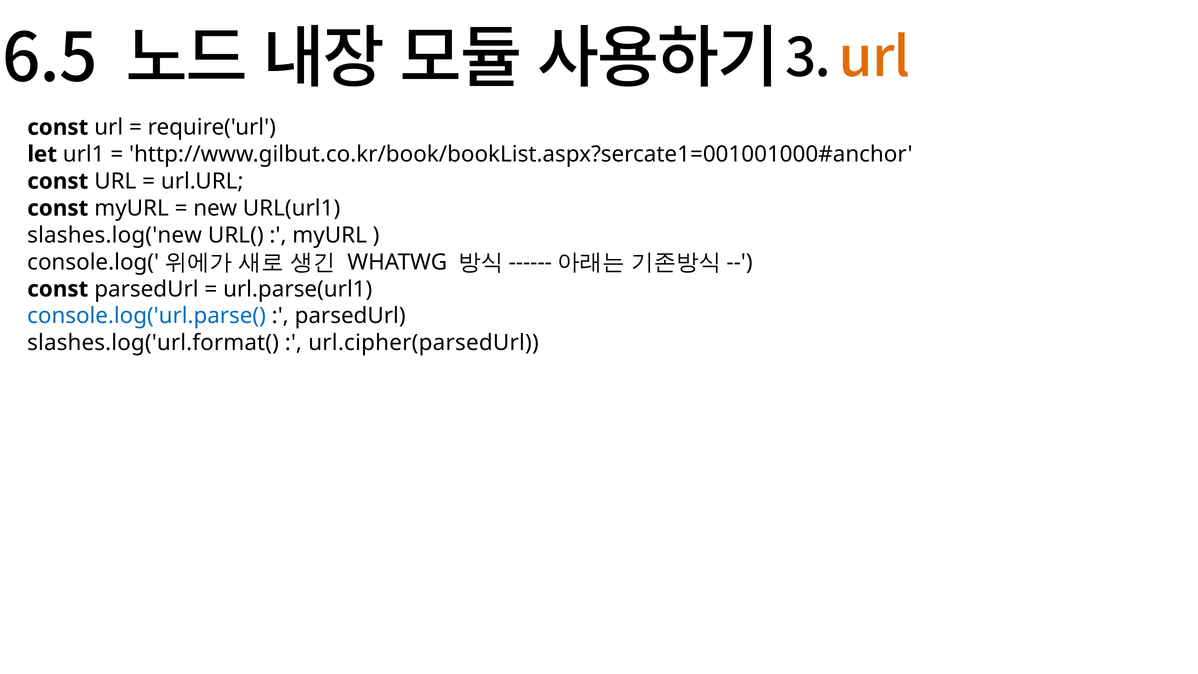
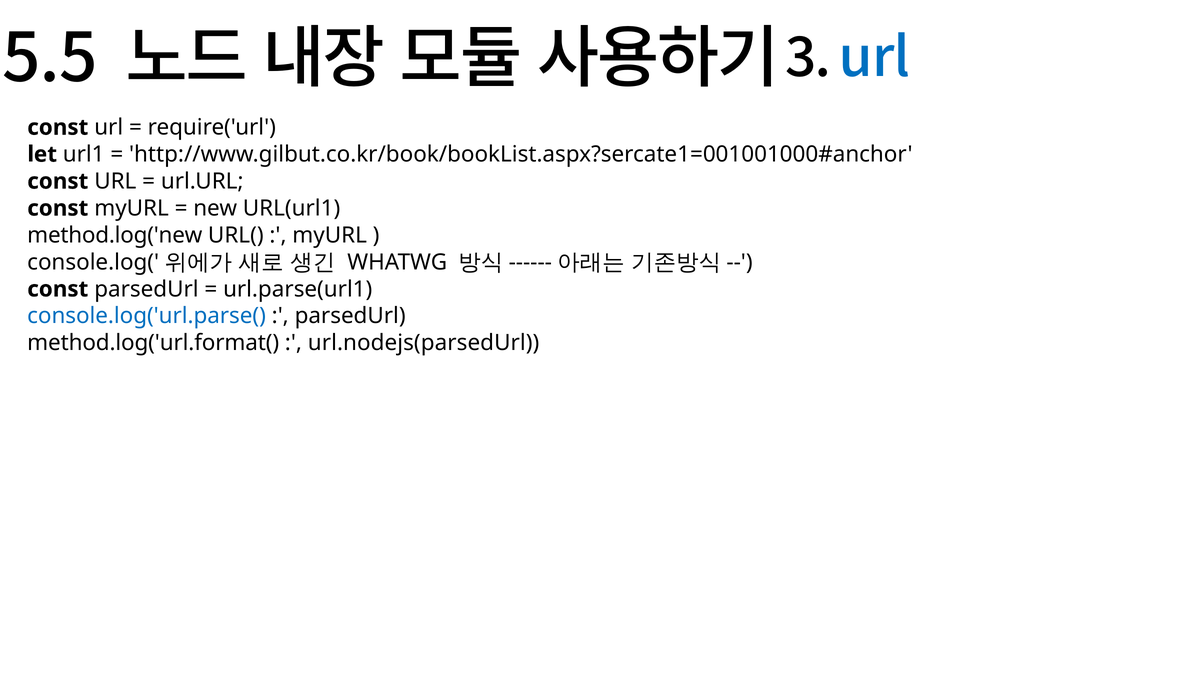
6.5: 6.5 -> 5.5 (50, 59)
url colour: orange -> blue (874, 58)
slashes.log('new: slashes.log('new -> method.log('new (115, 235)
slashes.log('url.format(: slashes.log('url.format( -> method.log('url.format( (153, 343)
url.cipher(parsedUrl: url.cipher(parsedUrl -> url.nodejs(parsedUrl (424, 343)
